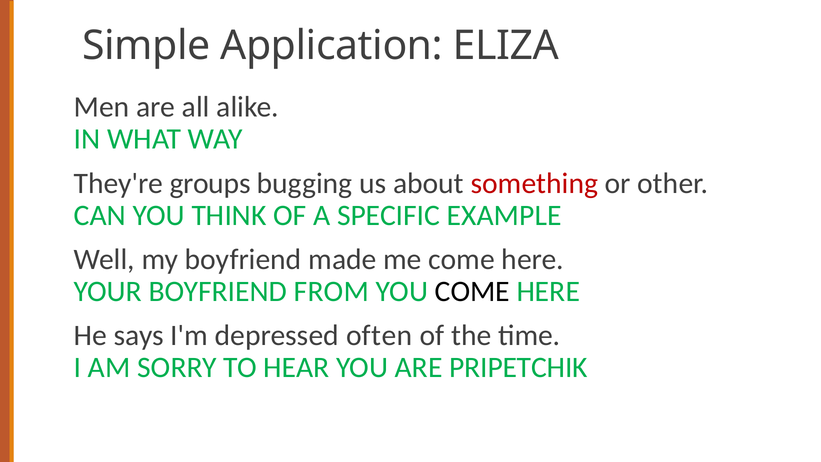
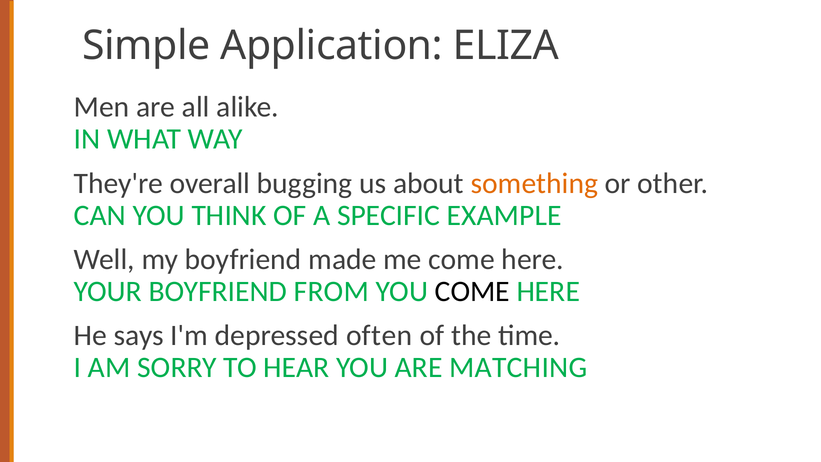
groups: groups -> overall (210, 183)
something colour: red -> orange (534, 183)
PRIPETCHIK: PRIPETCHIK -> MATCHING (518, 367)
